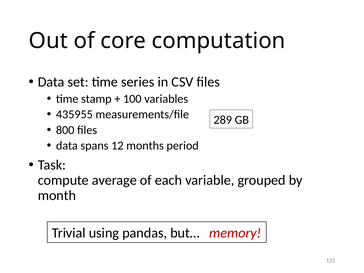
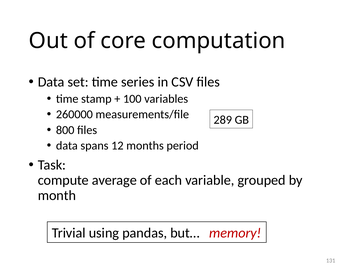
435955: 435955 -> 260000 (74, 114)
